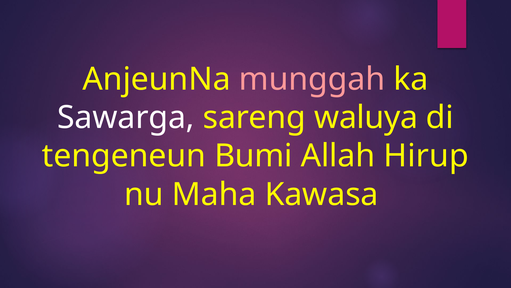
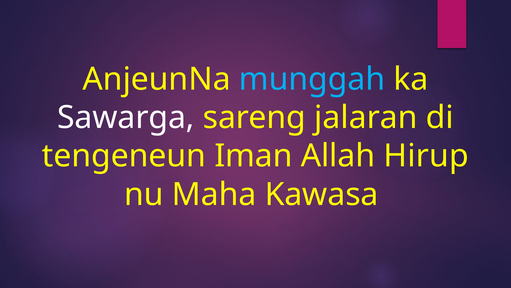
munggah colour: pink -> light blue (312, 79)
waluya: waluya -> jalaran (366, 117)
Bumi: Bumi -> Iman (253, 156)
